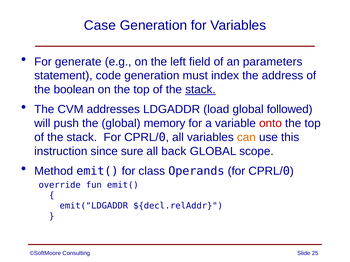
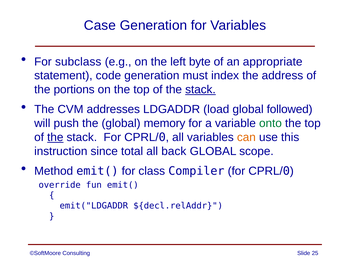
generate: generate -> subclass (78, 62)
field: field -> byte (200, 62)
parameters: parameters -> appropriate (273, 62)
boolean: boolean -> portions (74, 90)
onto colour: red -> green (270, 124)
the underline: none -> present (55, 138)
sure: sure -> total (132, 152)
Operands: Operands -> Compiler (196, 171)
